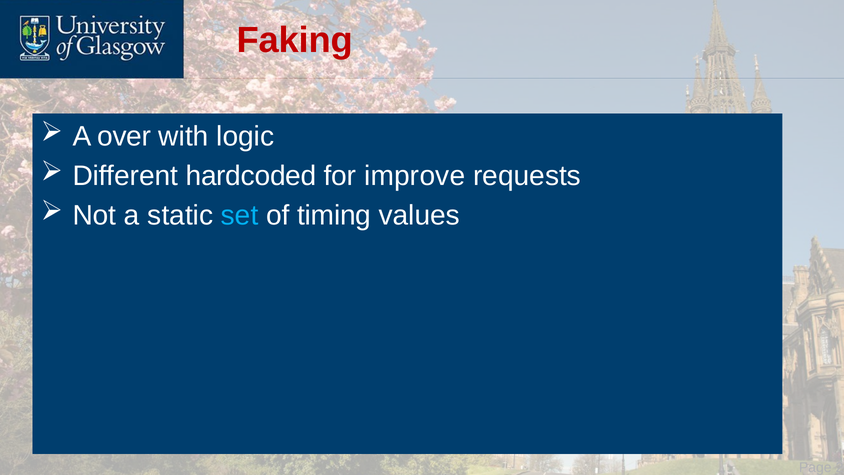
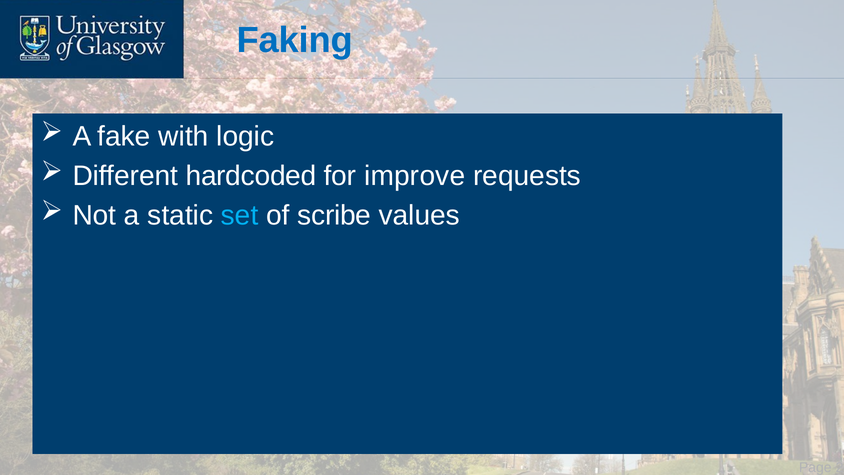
Faking colour: red -> blue (295, 40)
over: over -> fake (124, 137)
timing: timing -> scribe (334, 215)
